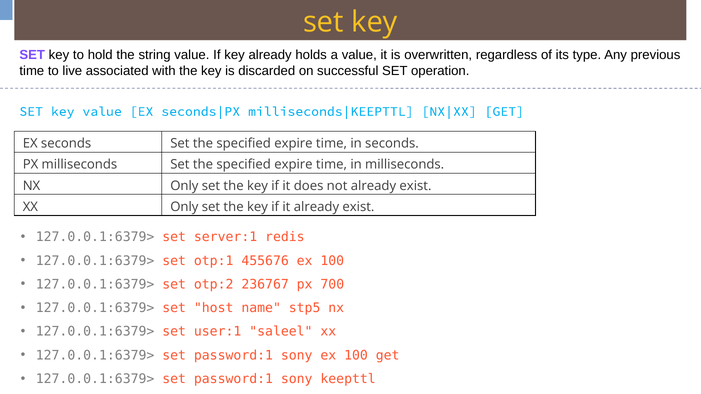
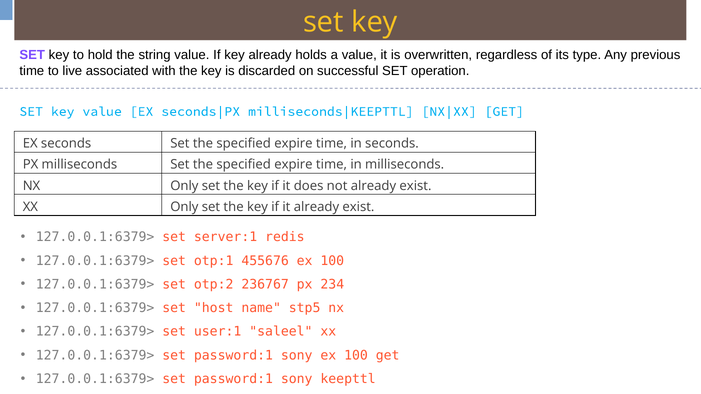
700: 700 -> 234 (332, 285)
